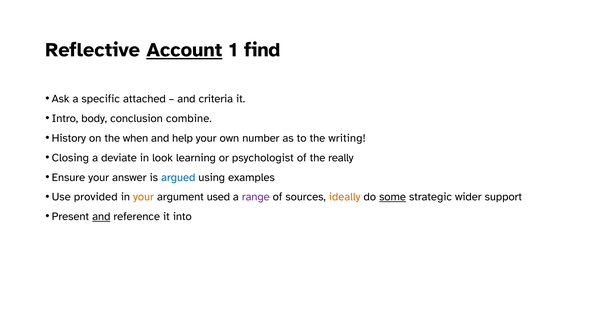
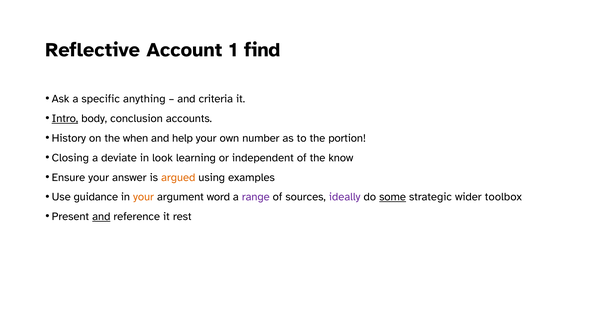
Account underline: present -> none (184, 50)
attached: attached -> anything (144, 99)
Intro underline: none -> present (65, 119)
combine: combine -> accounts (189, 119)
writing: writing -> portion (347, 138)
psychologist: psychologist -> independent (263, 158)
really: really -> know (341, 158)
argued colour: blue -> orange (178, 177)
provided: provided -> guidance (96, 197)
used: used -> word (218, 197)
ideally colour: orange -> purple (345, 197)
support: support -> toolbox (503, 197)
into: into -> rest (182, 217)
